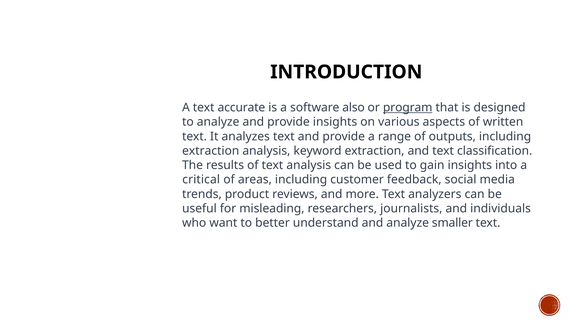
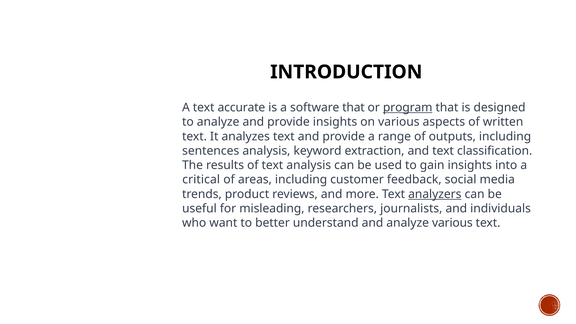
software also: also -> that (354, 108)
extraction: extraction -> sentences (211, 151)
analyzers underline: none -> present (435, 194)
analyze smaller: smaller -> various (452, 223)
